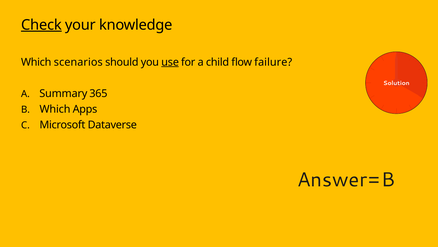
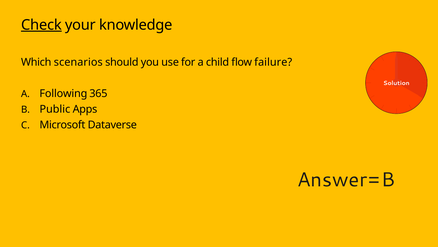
use underline: present -> none (170, 62)
Summary: Summary -> Following (63, 93)
Which: Which -> Public (55, 109)
